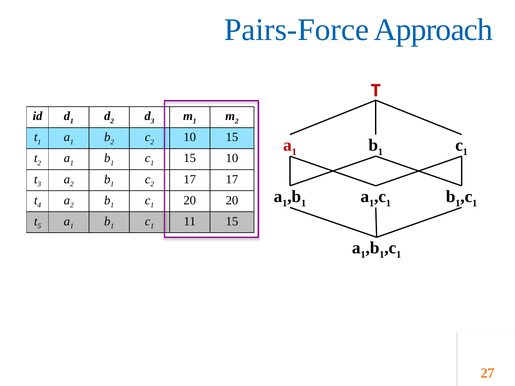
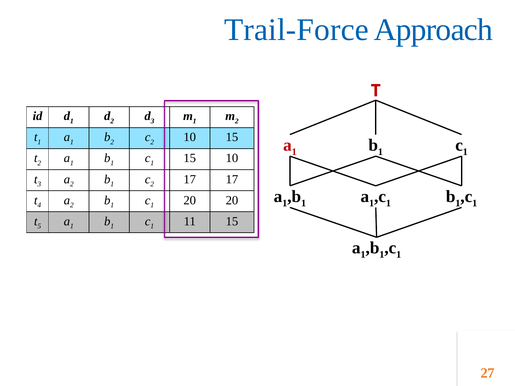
Pairs-Force: Pairs-Force -> Trail-Force (296, 30)
